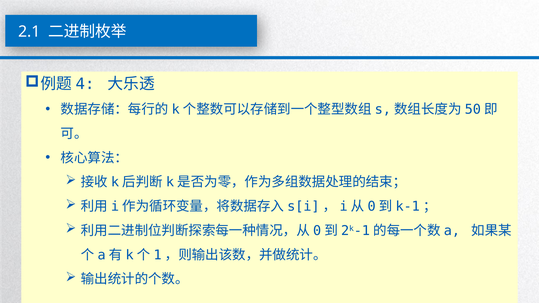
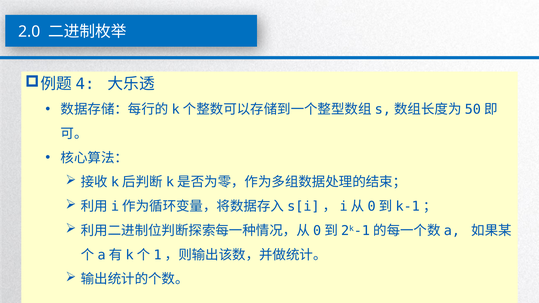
2.1: 2.1 -> 2.0 (29, 32)
